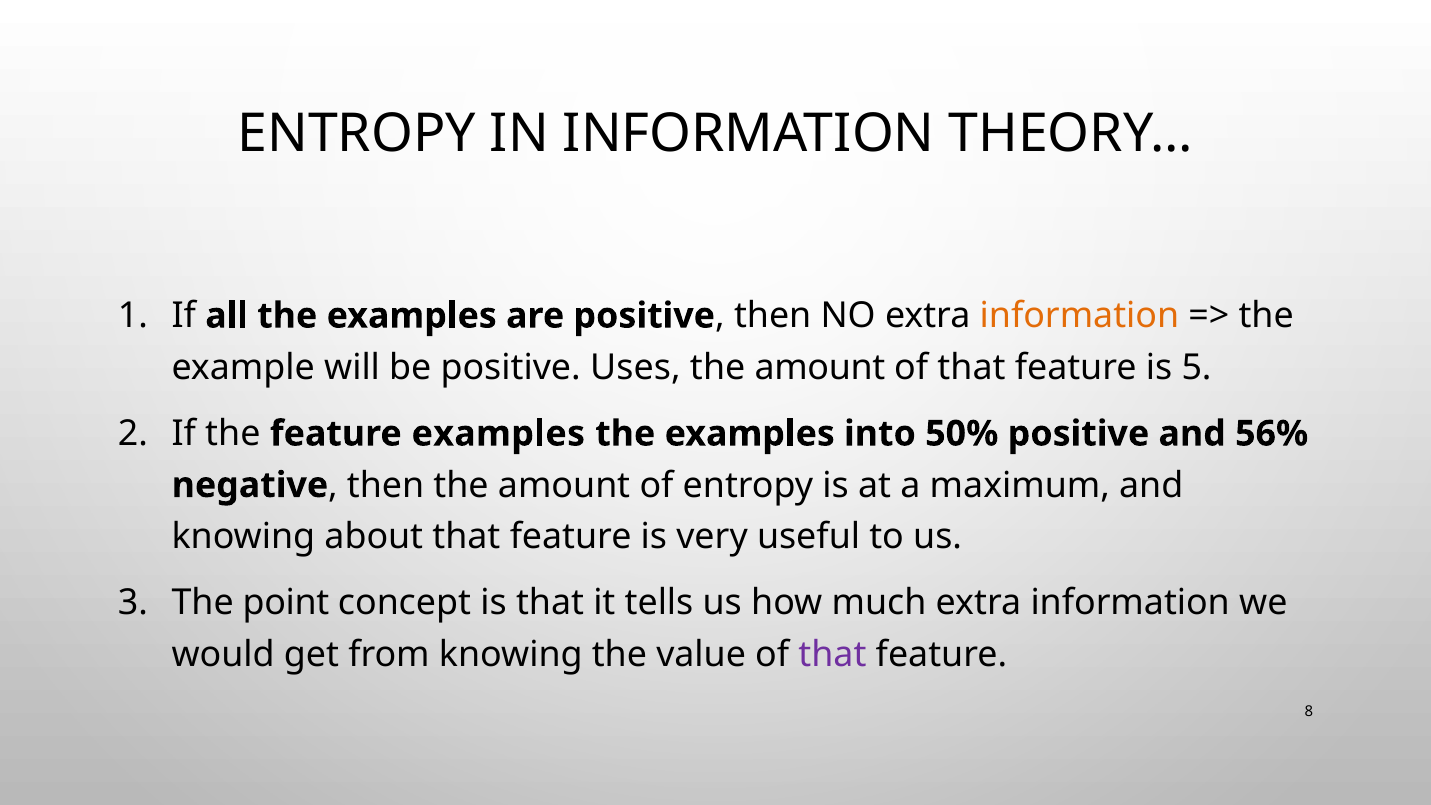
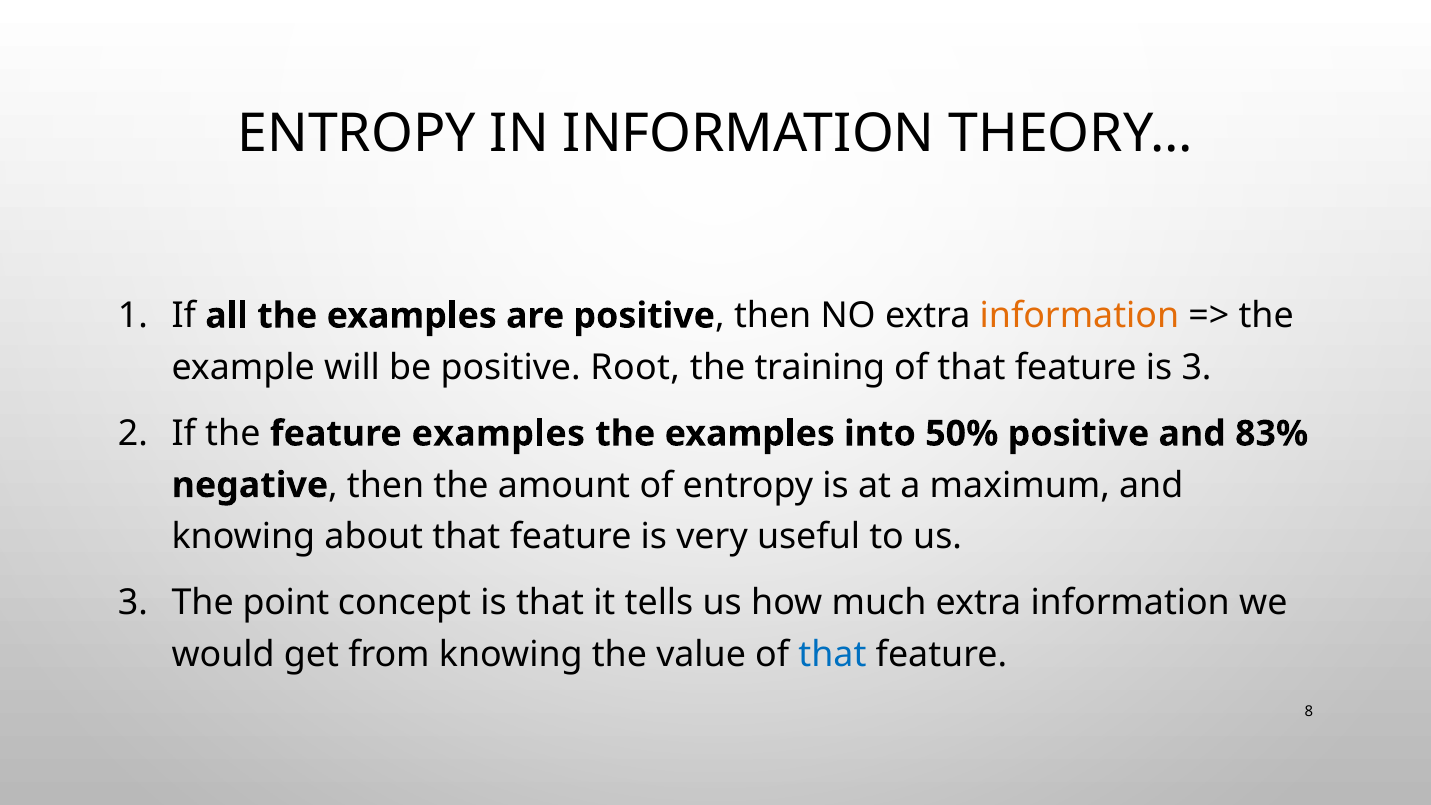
Uses: Uses -> Root (635, 367)
amount: amount -> training (820, 367)
is 5: 5 -> 3 (1197, 367)
56%: 56% -> 83% (1272, 434)
that colour: purple -> blue (832, 655)
